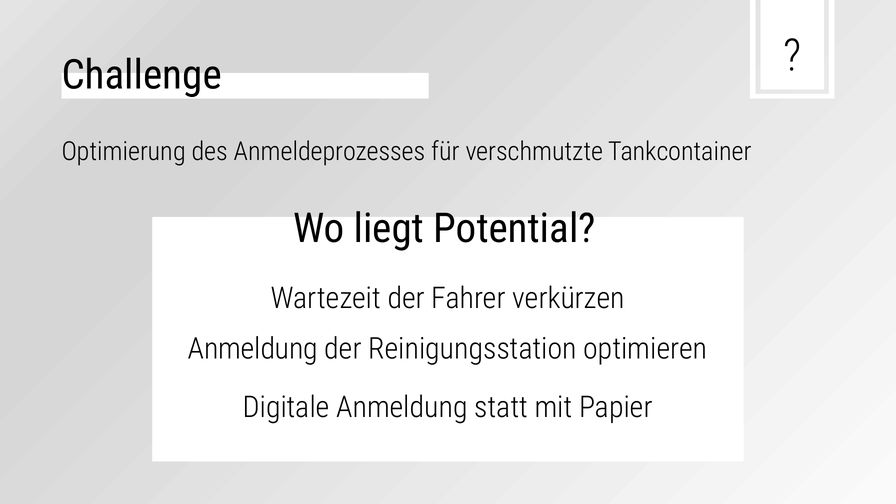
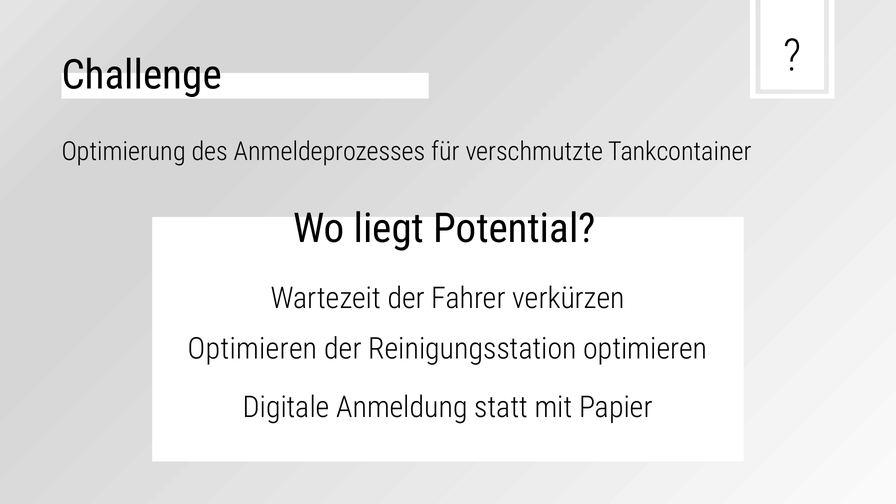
Anmeldung: Anmeldung -> Optimieren (253, 349)
